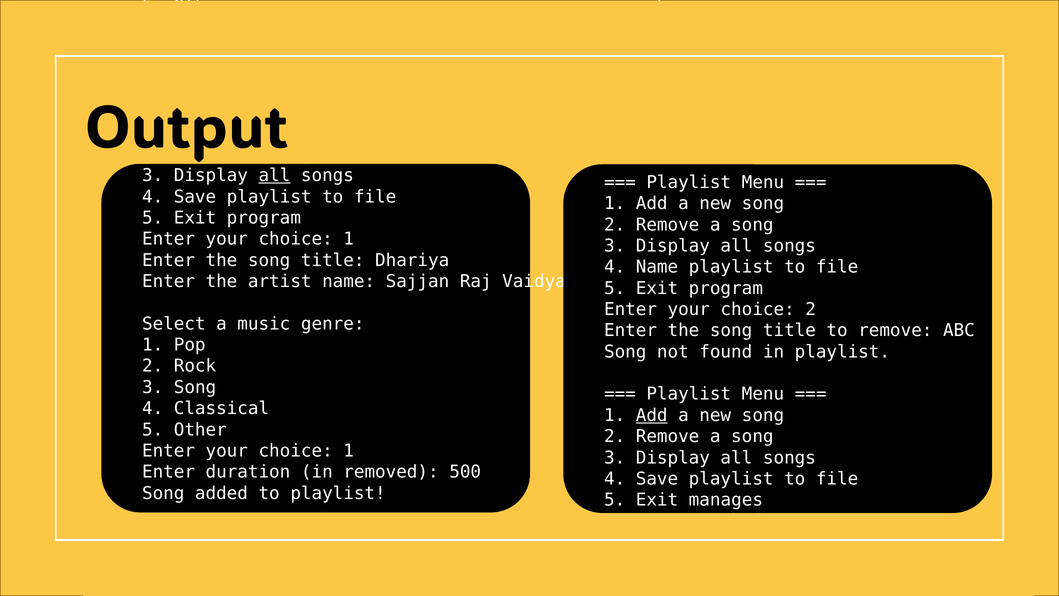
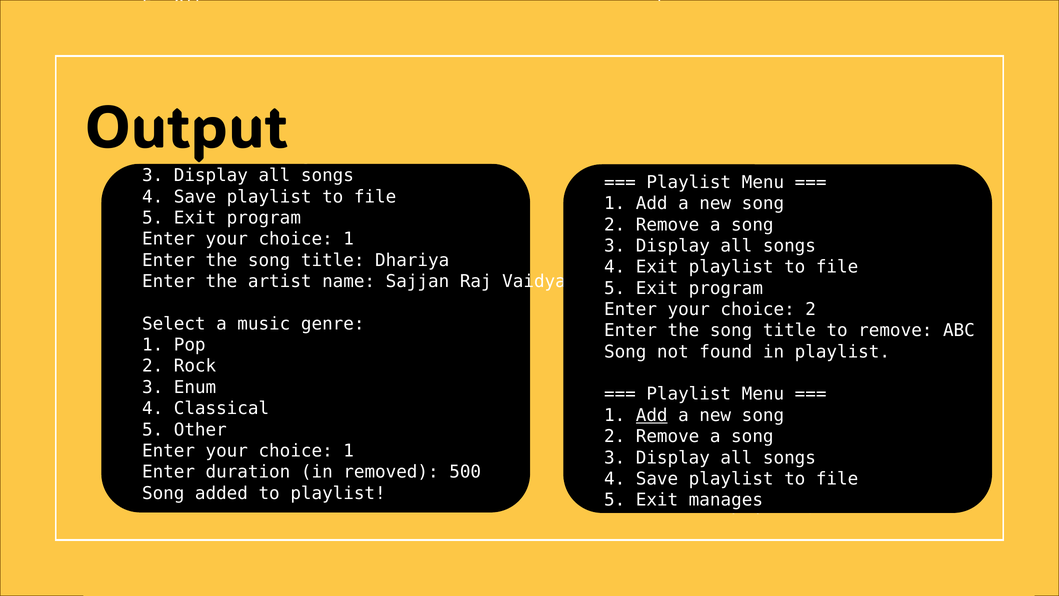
all underline: present -> none (274, 175)
4 Name: Name -> Exit (657, 267)
3 Song: Song -> Enum (195, 387)
